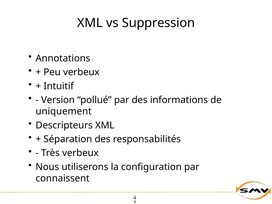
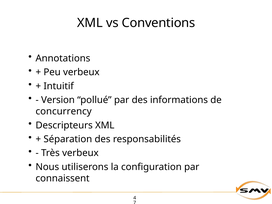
Suppression: Suppression -> Conventions (158, 23)
uniquement: uniquement -> concurrency (64, 111)
